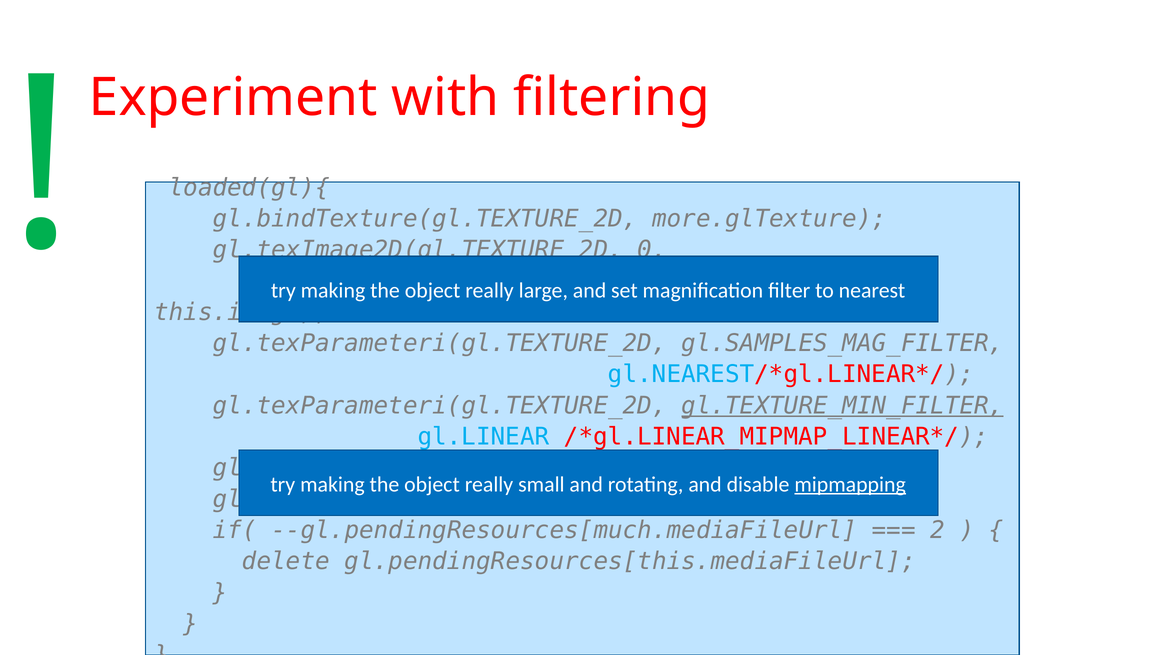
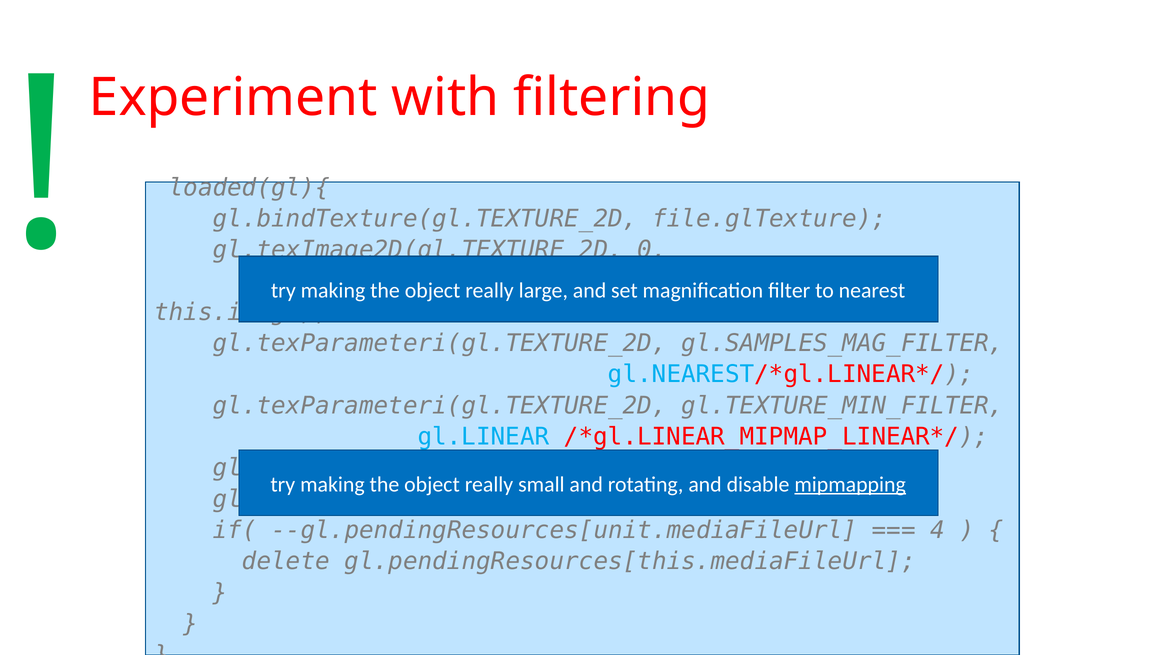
more.glTexture: more.glTexture -> file.glTexture (769, 219)
gl.TEXTURE_MIN_FILTER underline: present -> none (842, 406)
--gl.pendingResources[much.mediaFileUrl: --gl.pendingResources[much.mediaFileUrl -> --gl.pendingResources[unit.mediaFileUrl (564, 530)
2: 2 -> 4 (938, 530)
